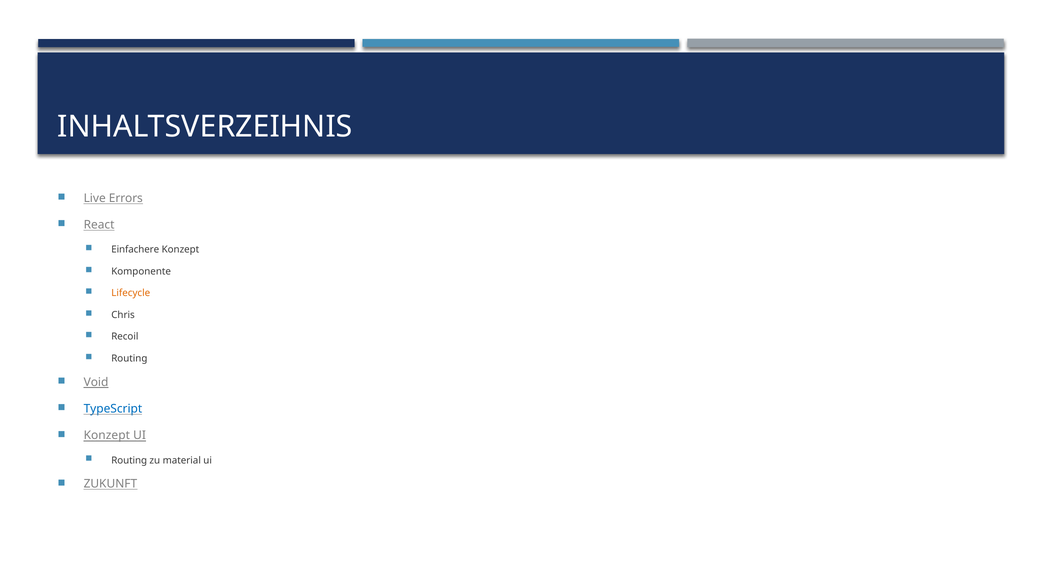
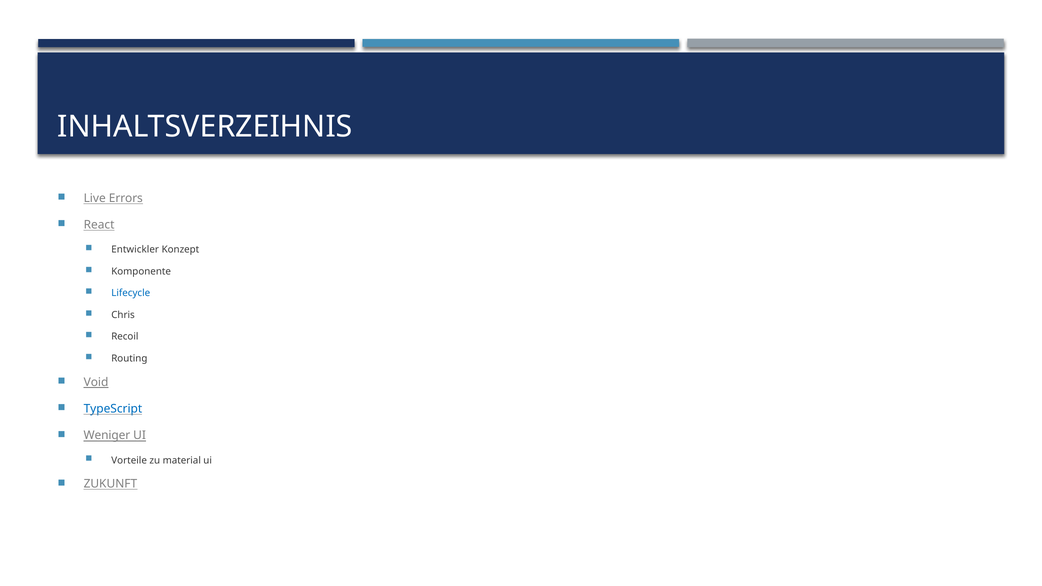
Einfachere: Einfachere -> Entwickler (135, 250)
Lifecycle colour: orange -> blue (131, 293)
Konzept: Konzept -> Weniger (107, 436)
Routing: Routing -> Vorteile (129, 460)
